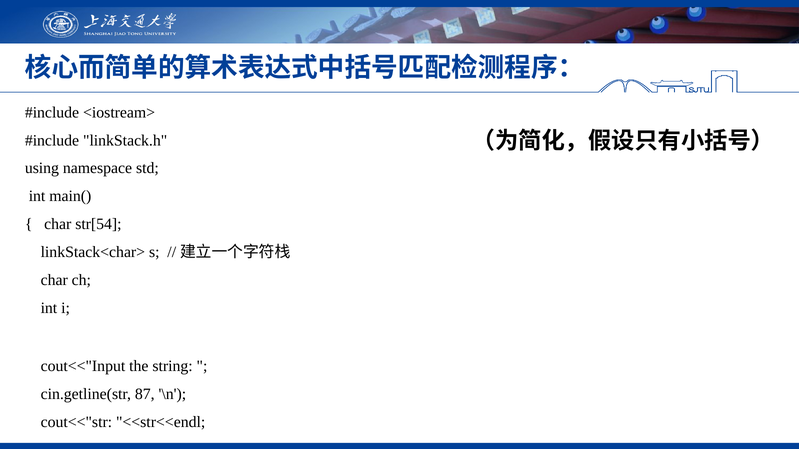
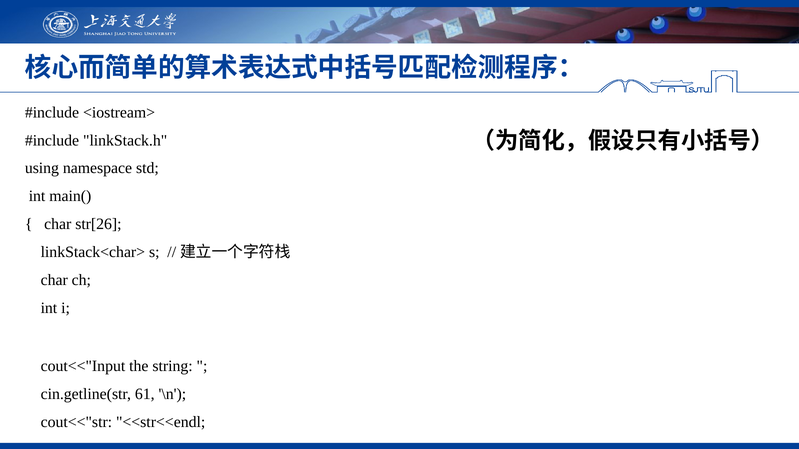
str[54: str[54 -> str[26 (98, 224)
87: 87 -> 61 (145, 394)
